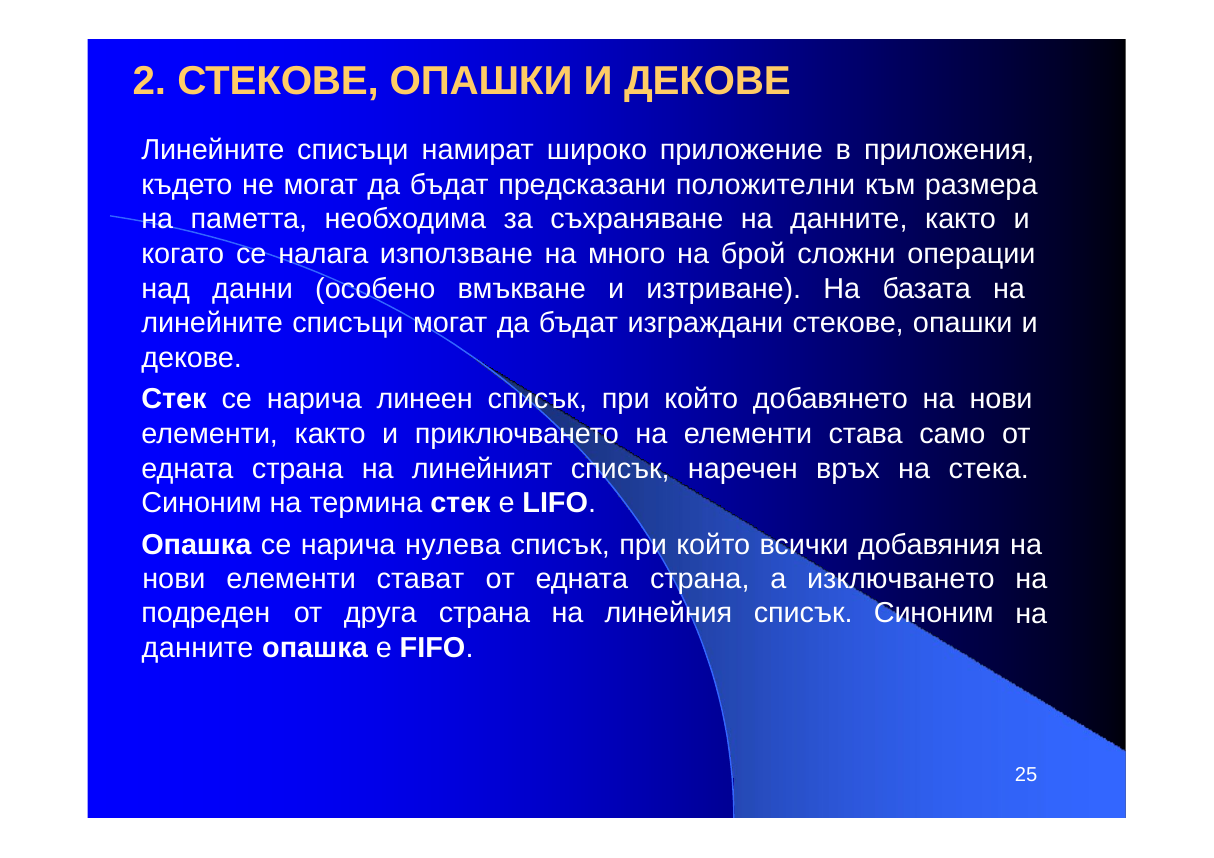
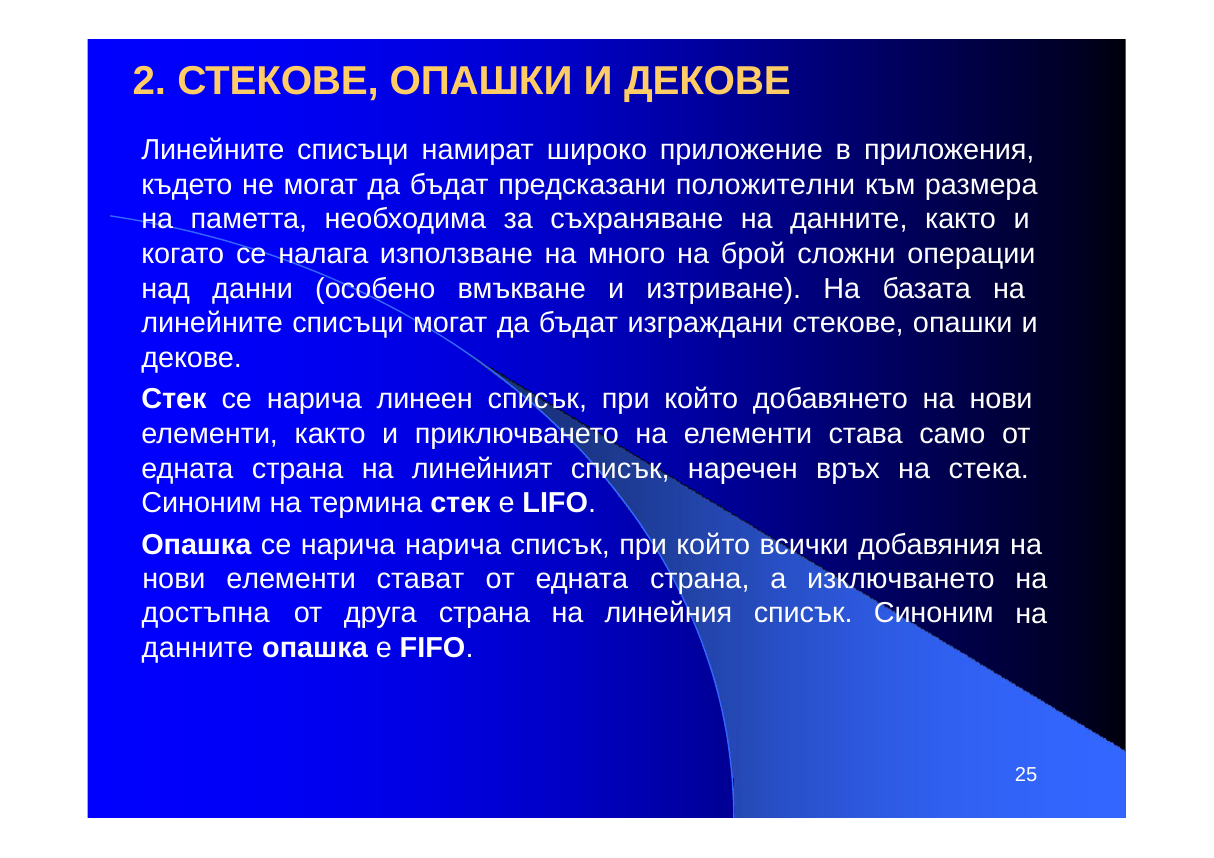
нарича нулева: нулева -> нарича (453, 545)
подреден: подреден -> достъпна (206, 614)
